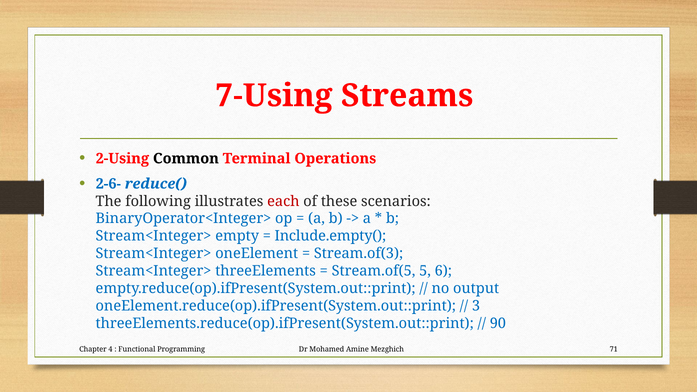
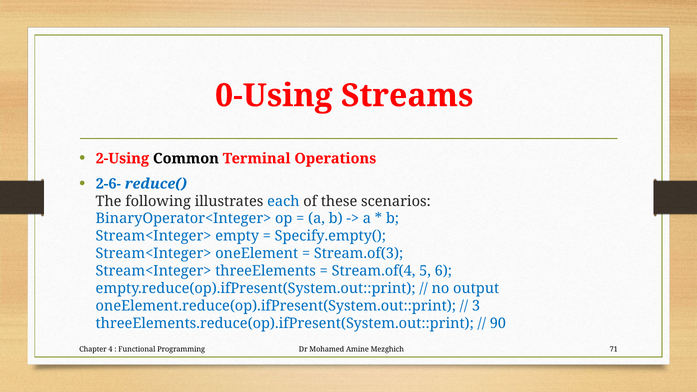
7-Using: 7-Using -> 0-Using (274, 96)
each colour: red -> blue (283, 201)
Include.empty(: Include.empty( -> Specify.empty( (330, 236)
Stream.of(5: Stream.of(5 -> Stream.of(4 (374, 271)
